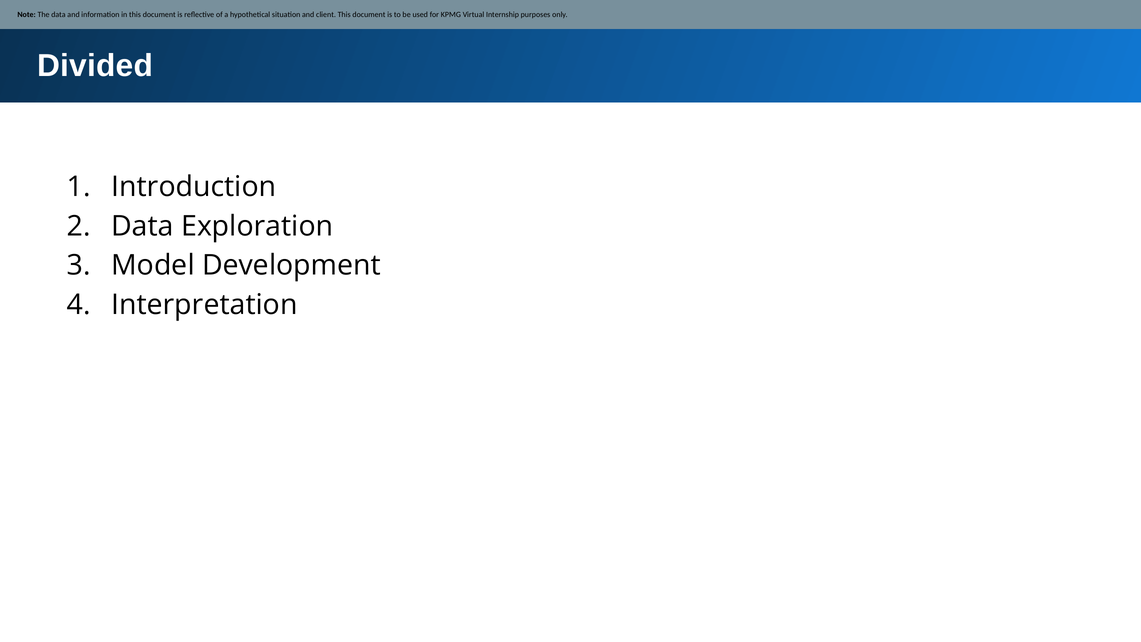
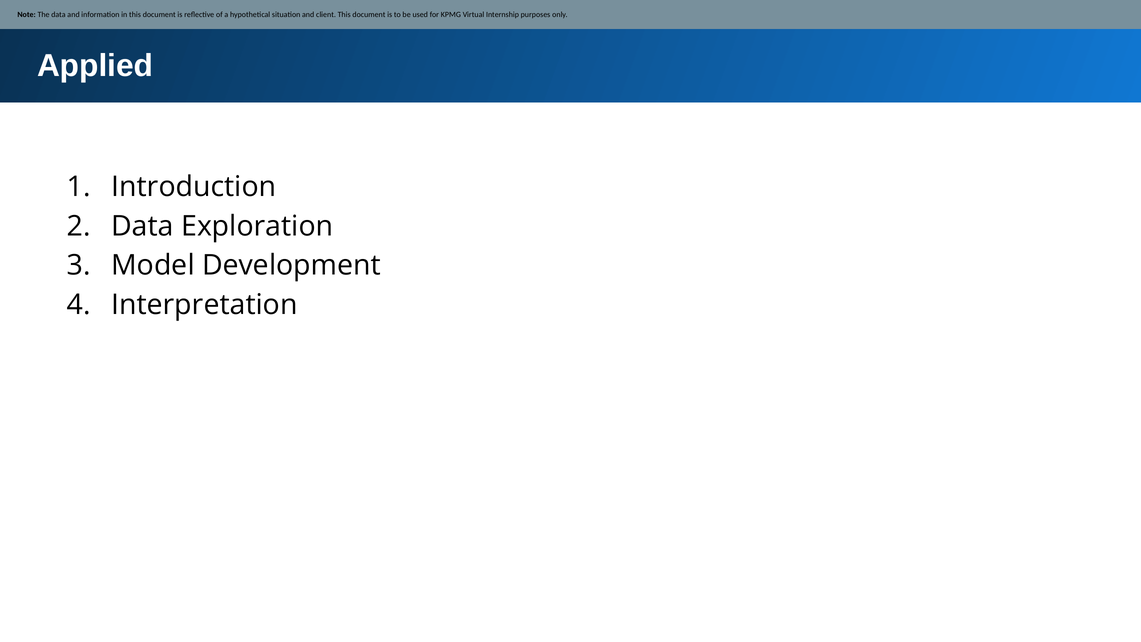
Divided: Divided -> Applied (95, 66)
